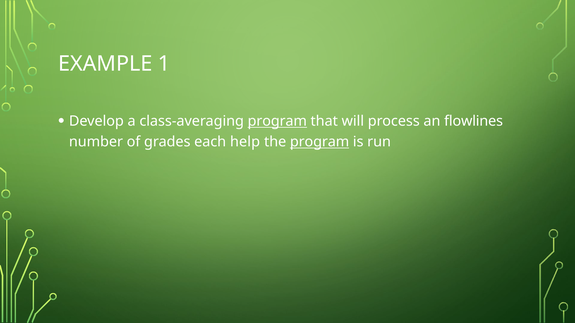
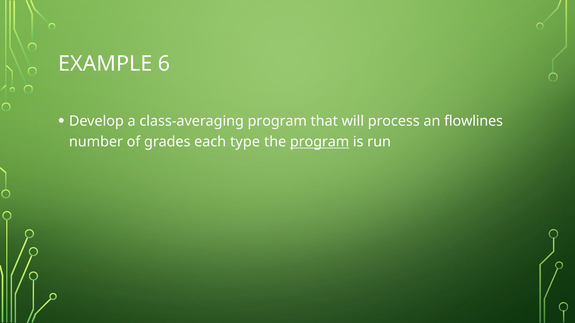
1: 1 -> 6 (164, 64)
program underline: present -> none (277, 121)
help: help -> type (245, 142)
